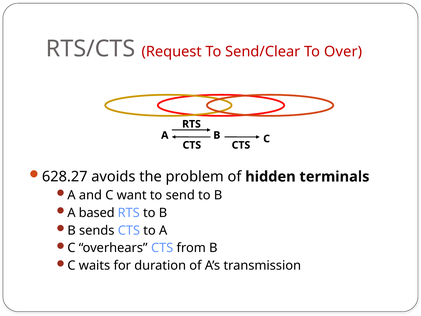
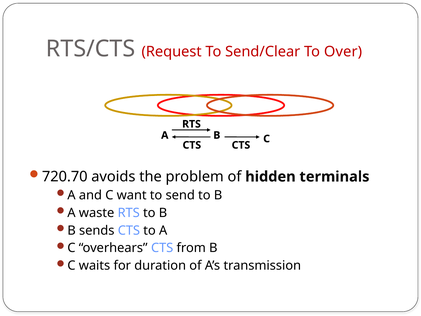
628.27: 628.27 -> 720.70 (65, 177)
based: based -> waste (97, 213)
